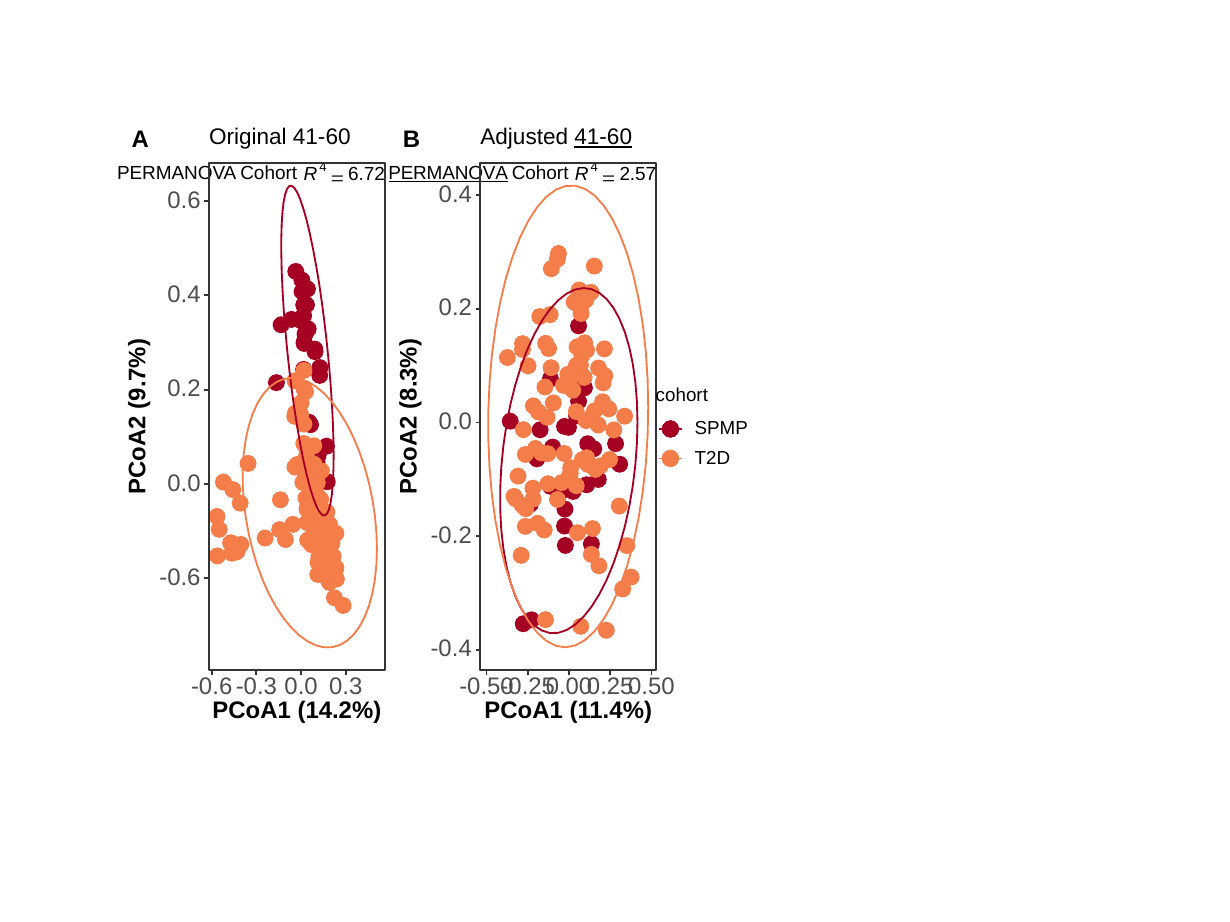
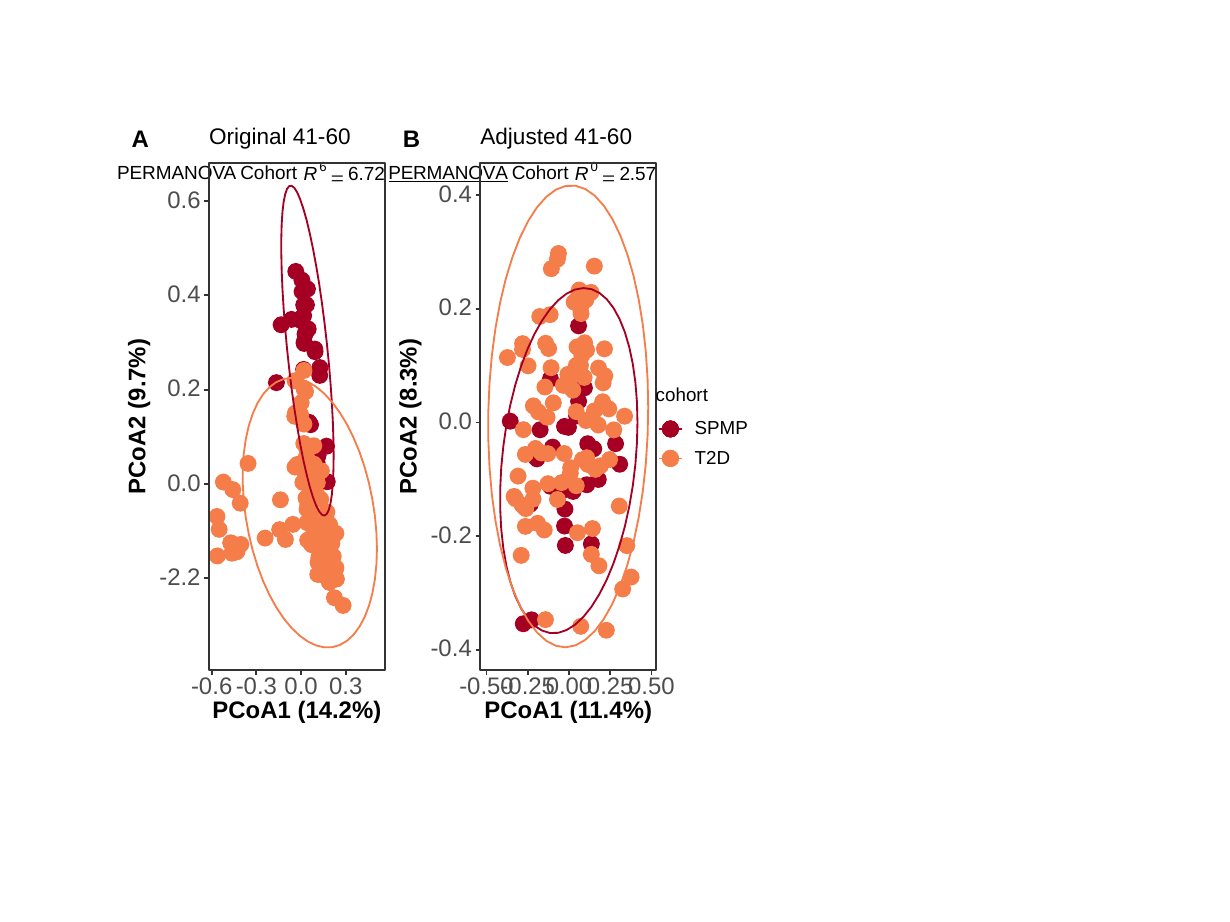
41-60 underline: present -> none (603, 137)
4: 4 -> 6 (323, 167)
4: 4 -> 0 (594, 167)
-0.6: -0.6 -> -2.2 (180, 578)
